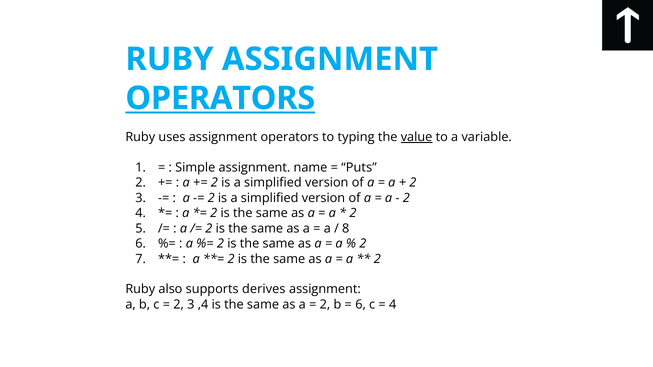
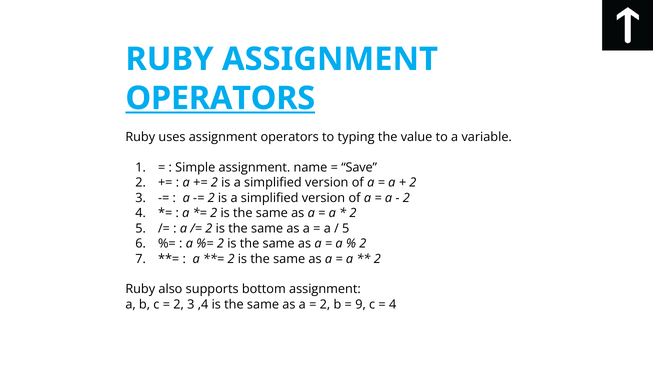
value underline: present -> none (417, 137)
Puts: Puts -> Save (359, 168)
8: 8 -> 5 (346, 229)
derives: derives -> bottom (264, 290)
6: 6 -> 9 (361, 305)
